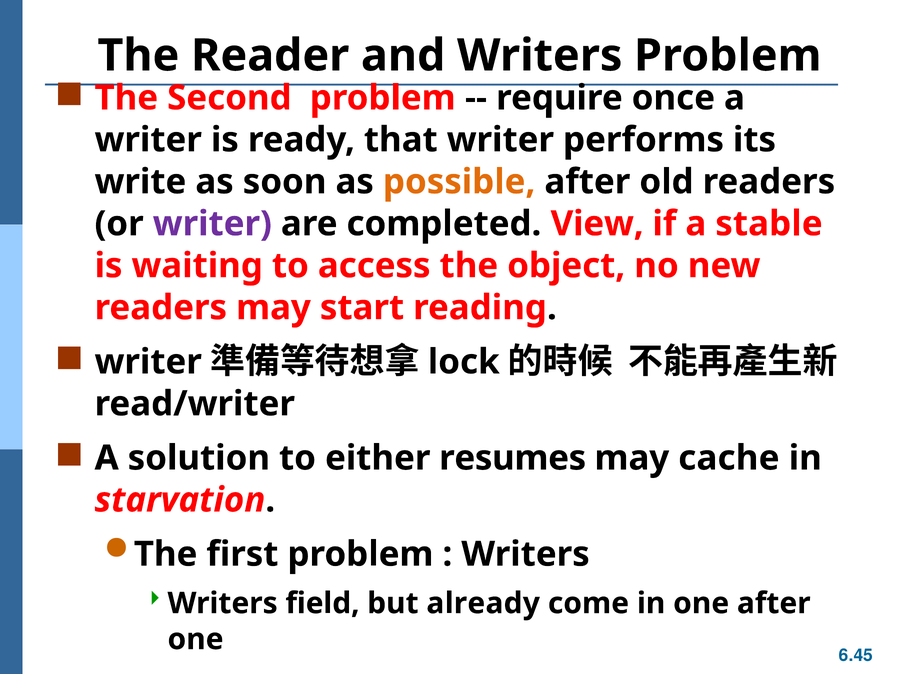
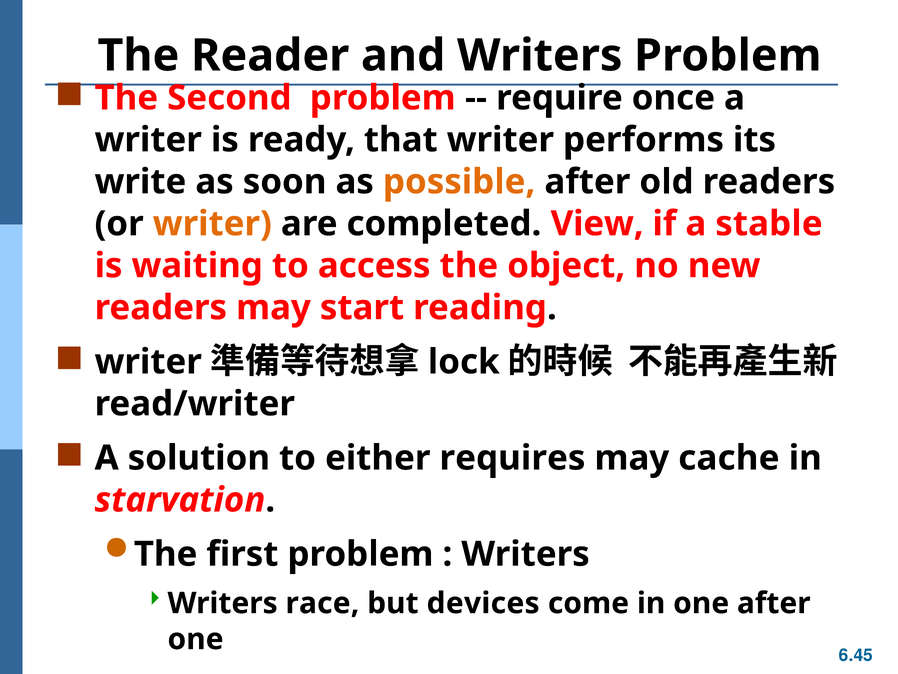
writer colour: purple -> orange (212, 224)
resumes: resumes -> requires (512, 458)
field: field -> race (322, 603)
already: already -> devices (483, 603)
